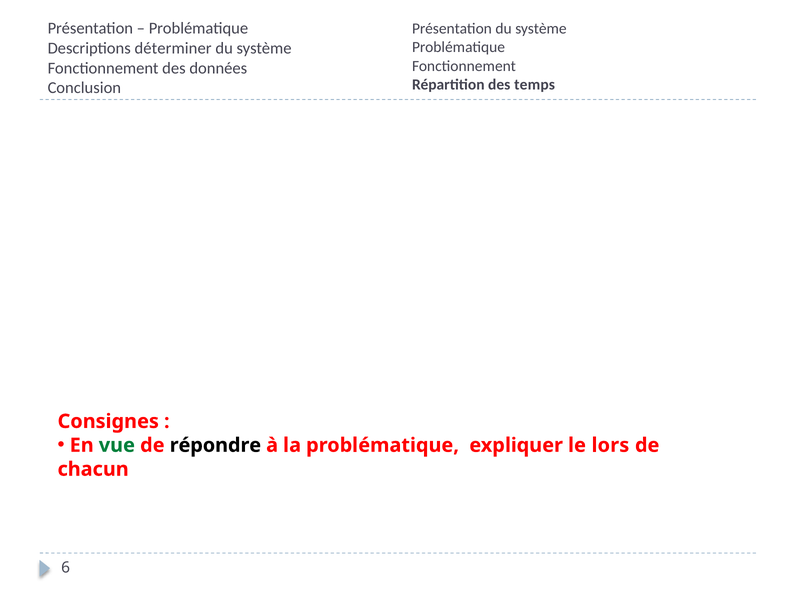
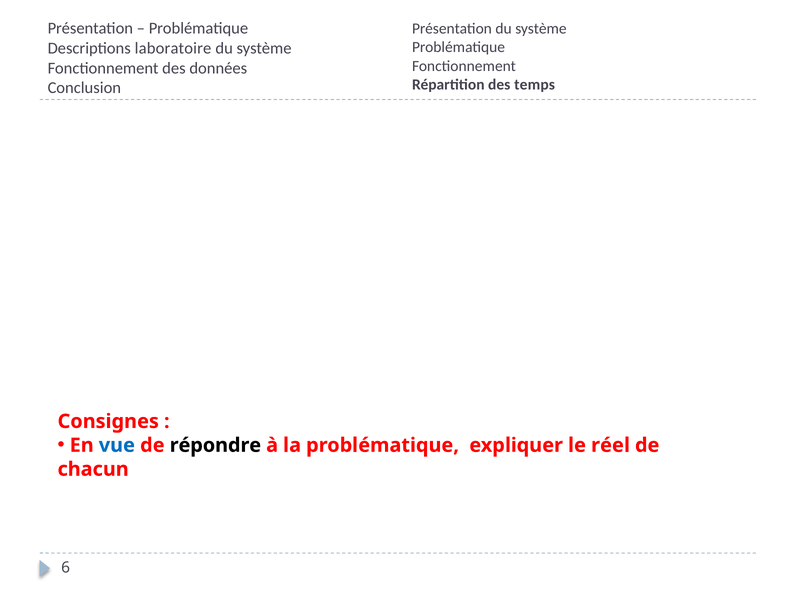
déterminer: déterminer -> laboratoire (173, 48)
vue colour: green -> blue (117, 445)
lors: lors -> réel (610, 445)
